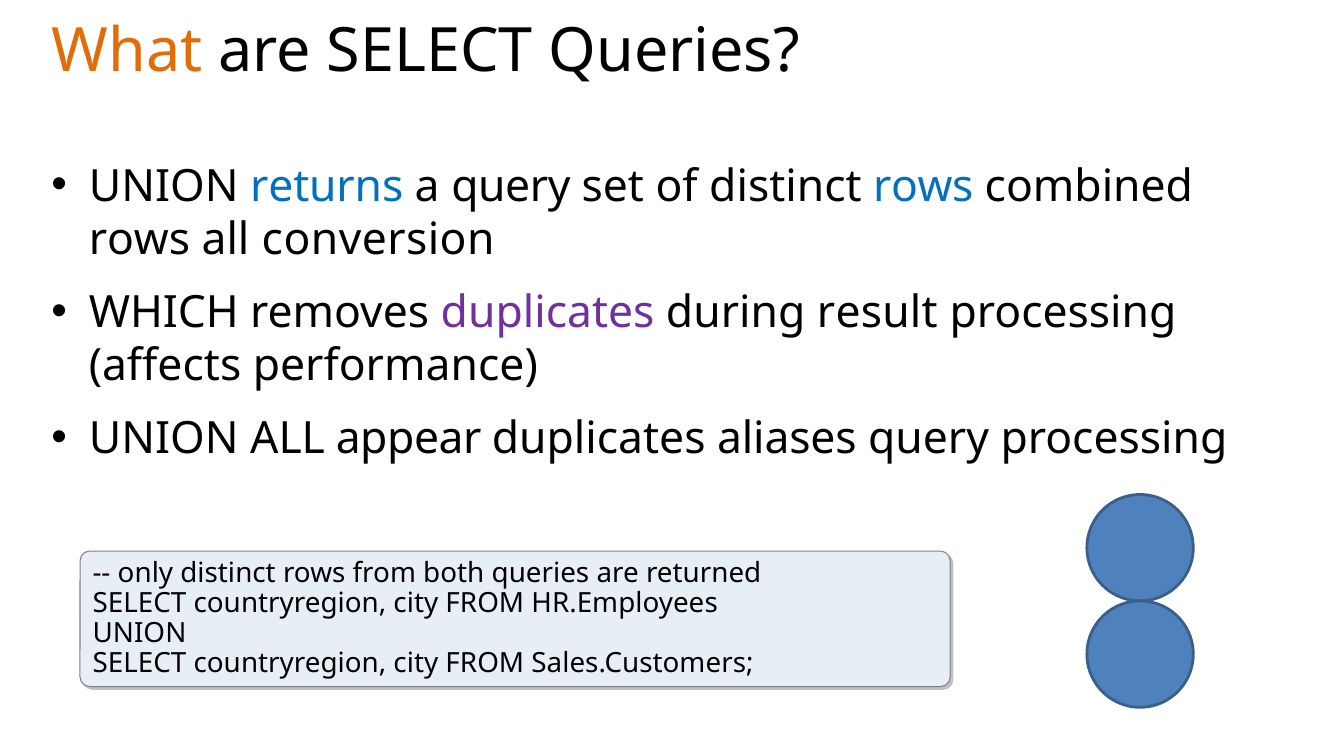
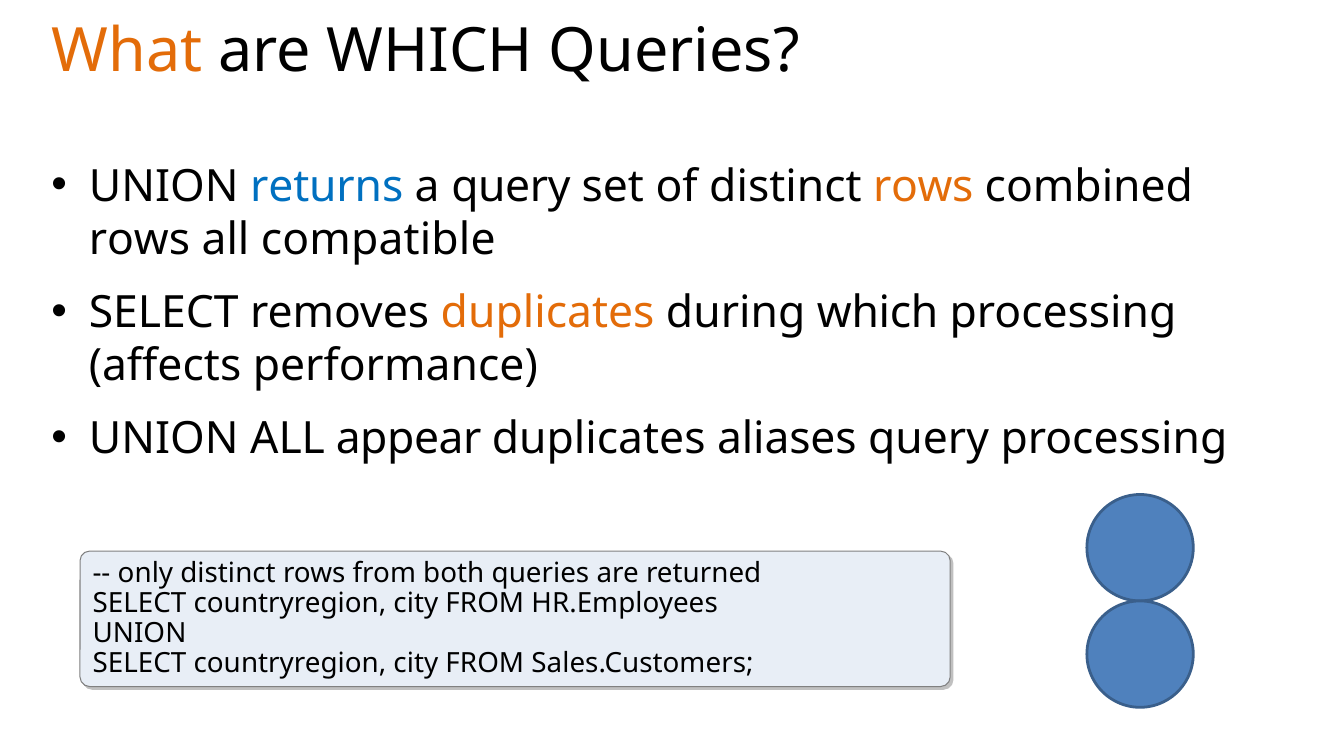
are SELECT: SELECT -> WHICH (430, 52)
rows colour: blue -> orange (923, 186)
conversion: conversion -> compatible (378, 240)
WHICH: WHICH -> SELECT (164, 313)
duplicates colour: purple -> orange (548, 313)
during result: result -> which (878, 313)
